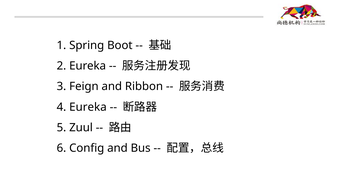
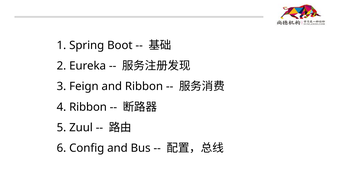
Eureka: Eureka -> Ribbon (88, 107)
